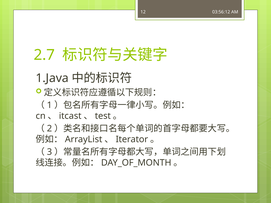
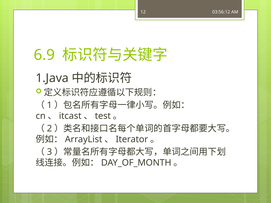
2.7: 2.7 -> 6.9 (44, 55)
